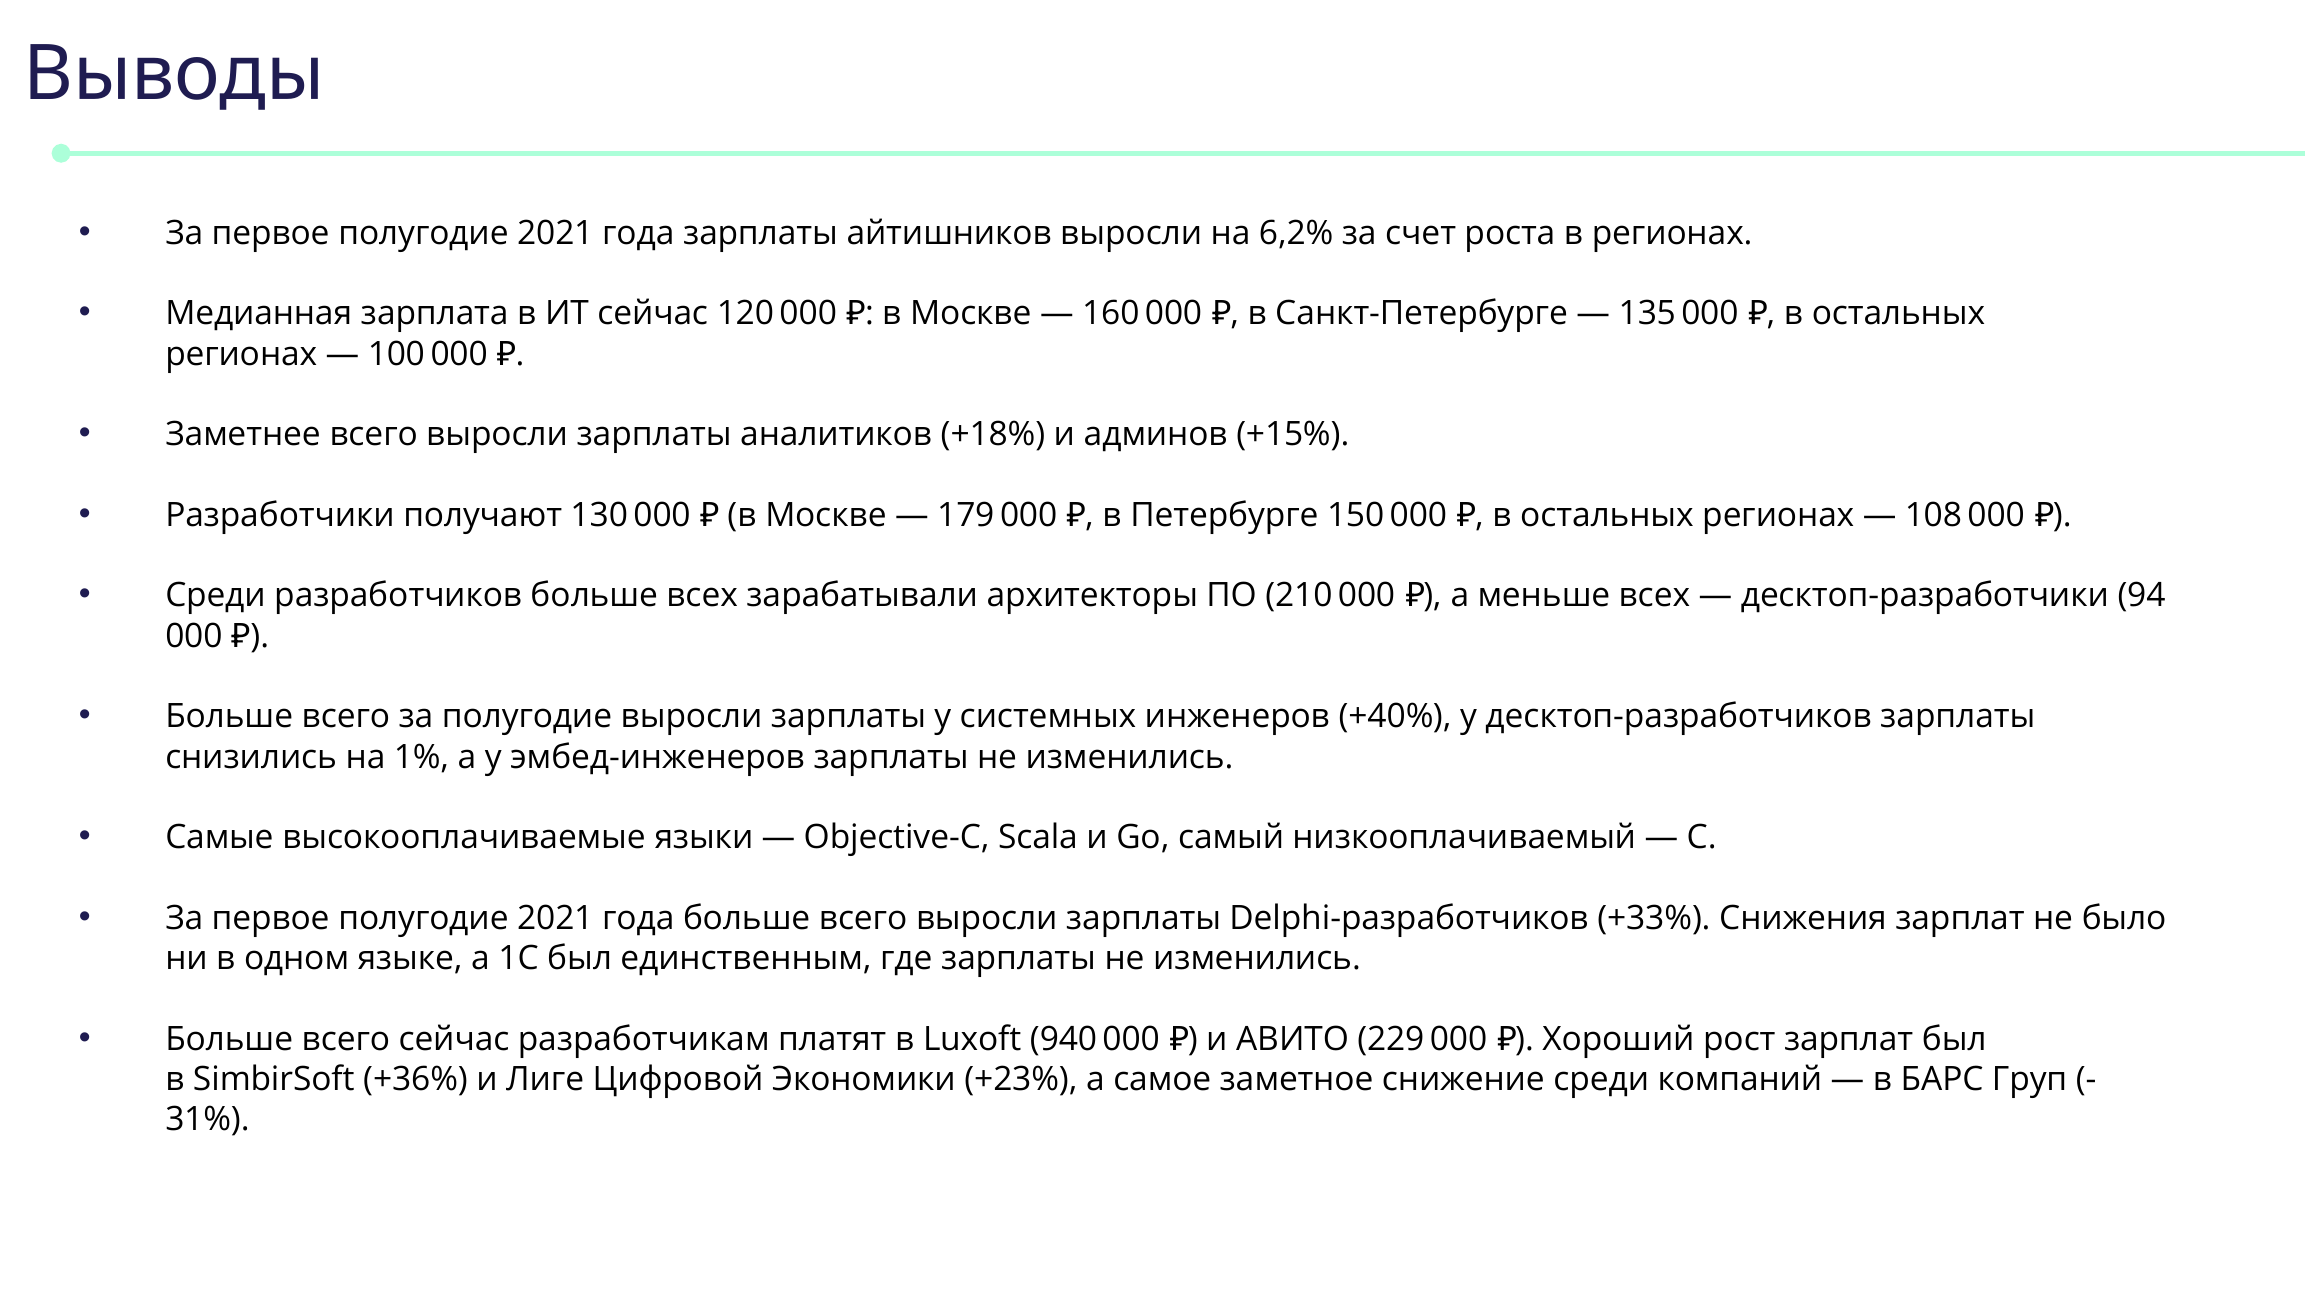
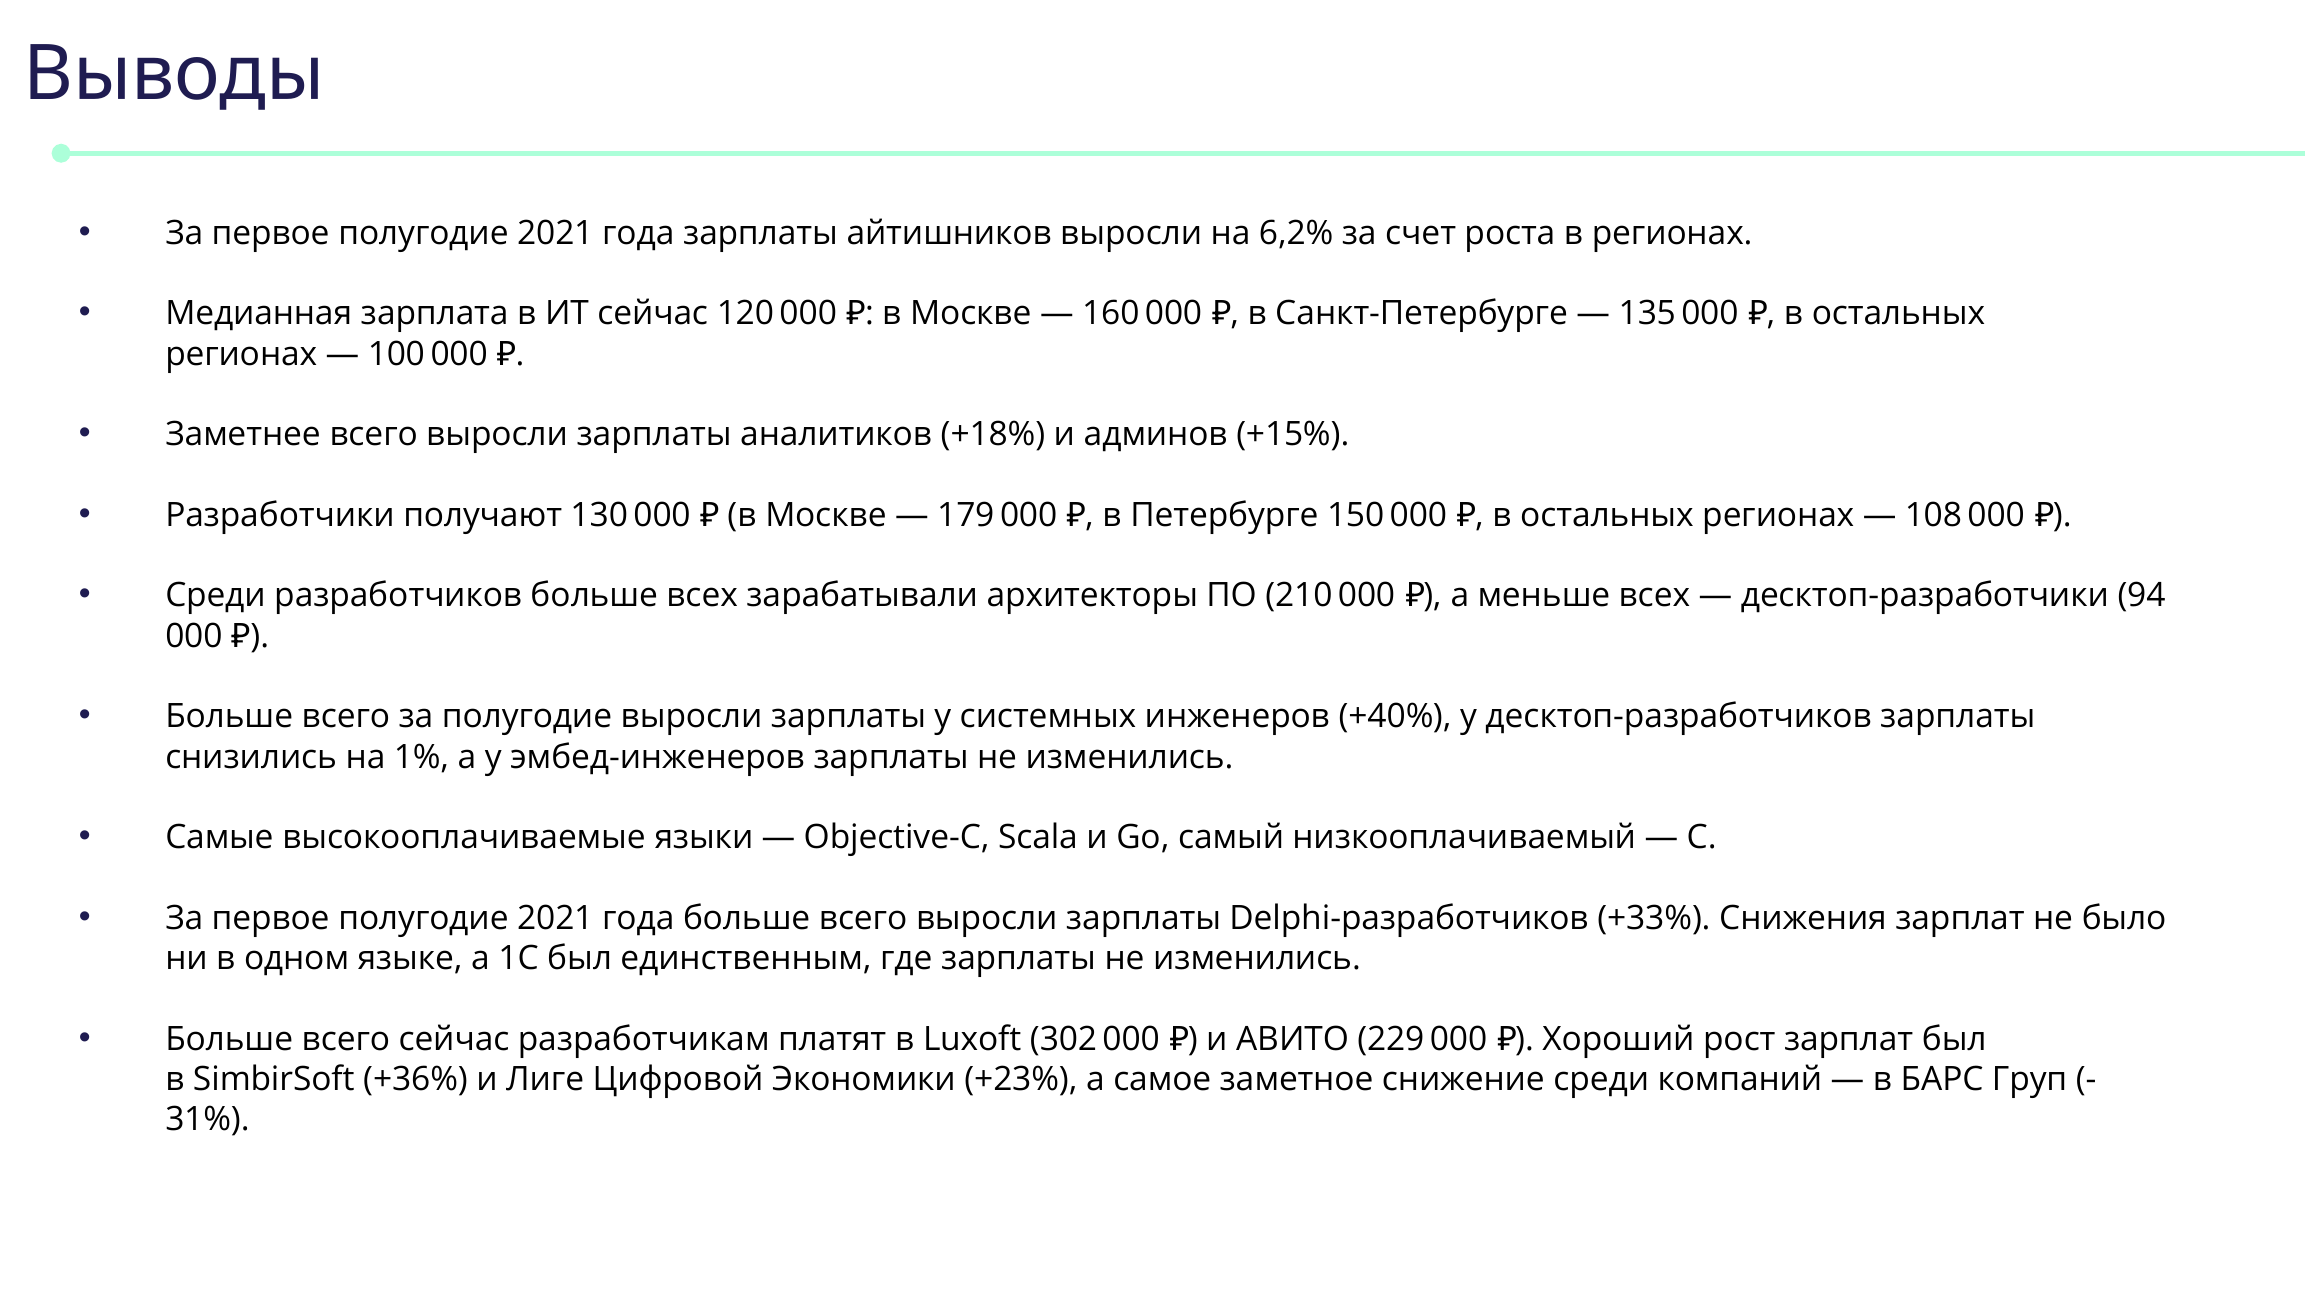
940: 940 -> 302 (1064, 1039)
